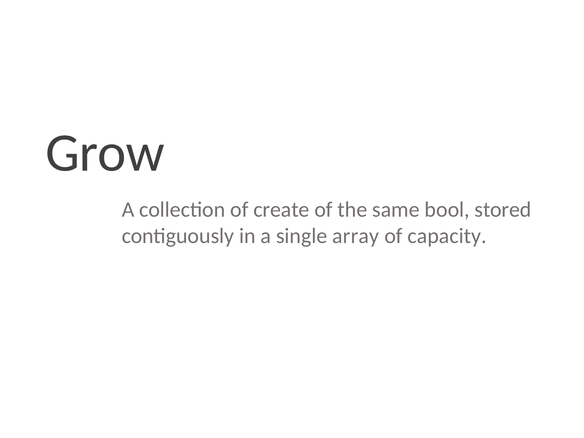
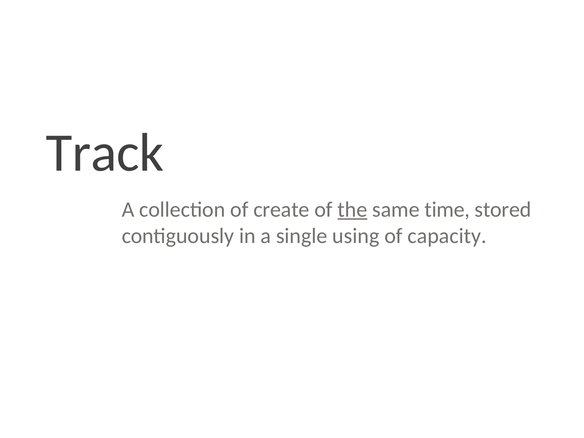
Grow: Grow -> Track (105, 153)
the underline: none -> present (352, 210)
bool: bool -> time (447, 210)
array: array -> using (356, 236)
